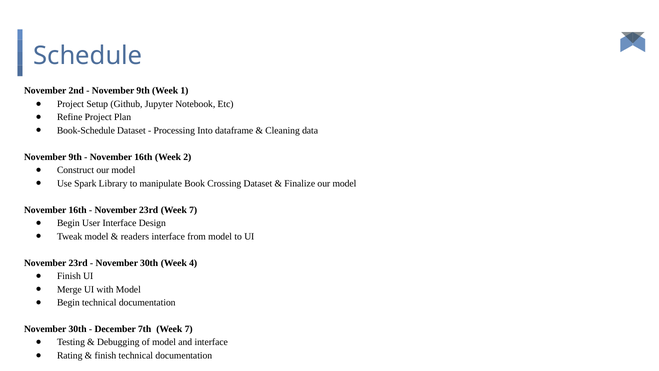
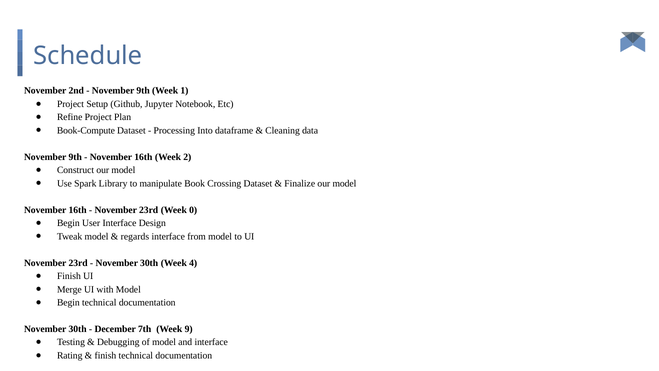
Book-Schedule: Book-Schedule -> Book-Compute (86, 130)
23rd Week 7: 7 -> 0 (193, 210)
readers: readers -> regards (135, 236)
7th Week 7: 7 -> 9 (189, 329)
